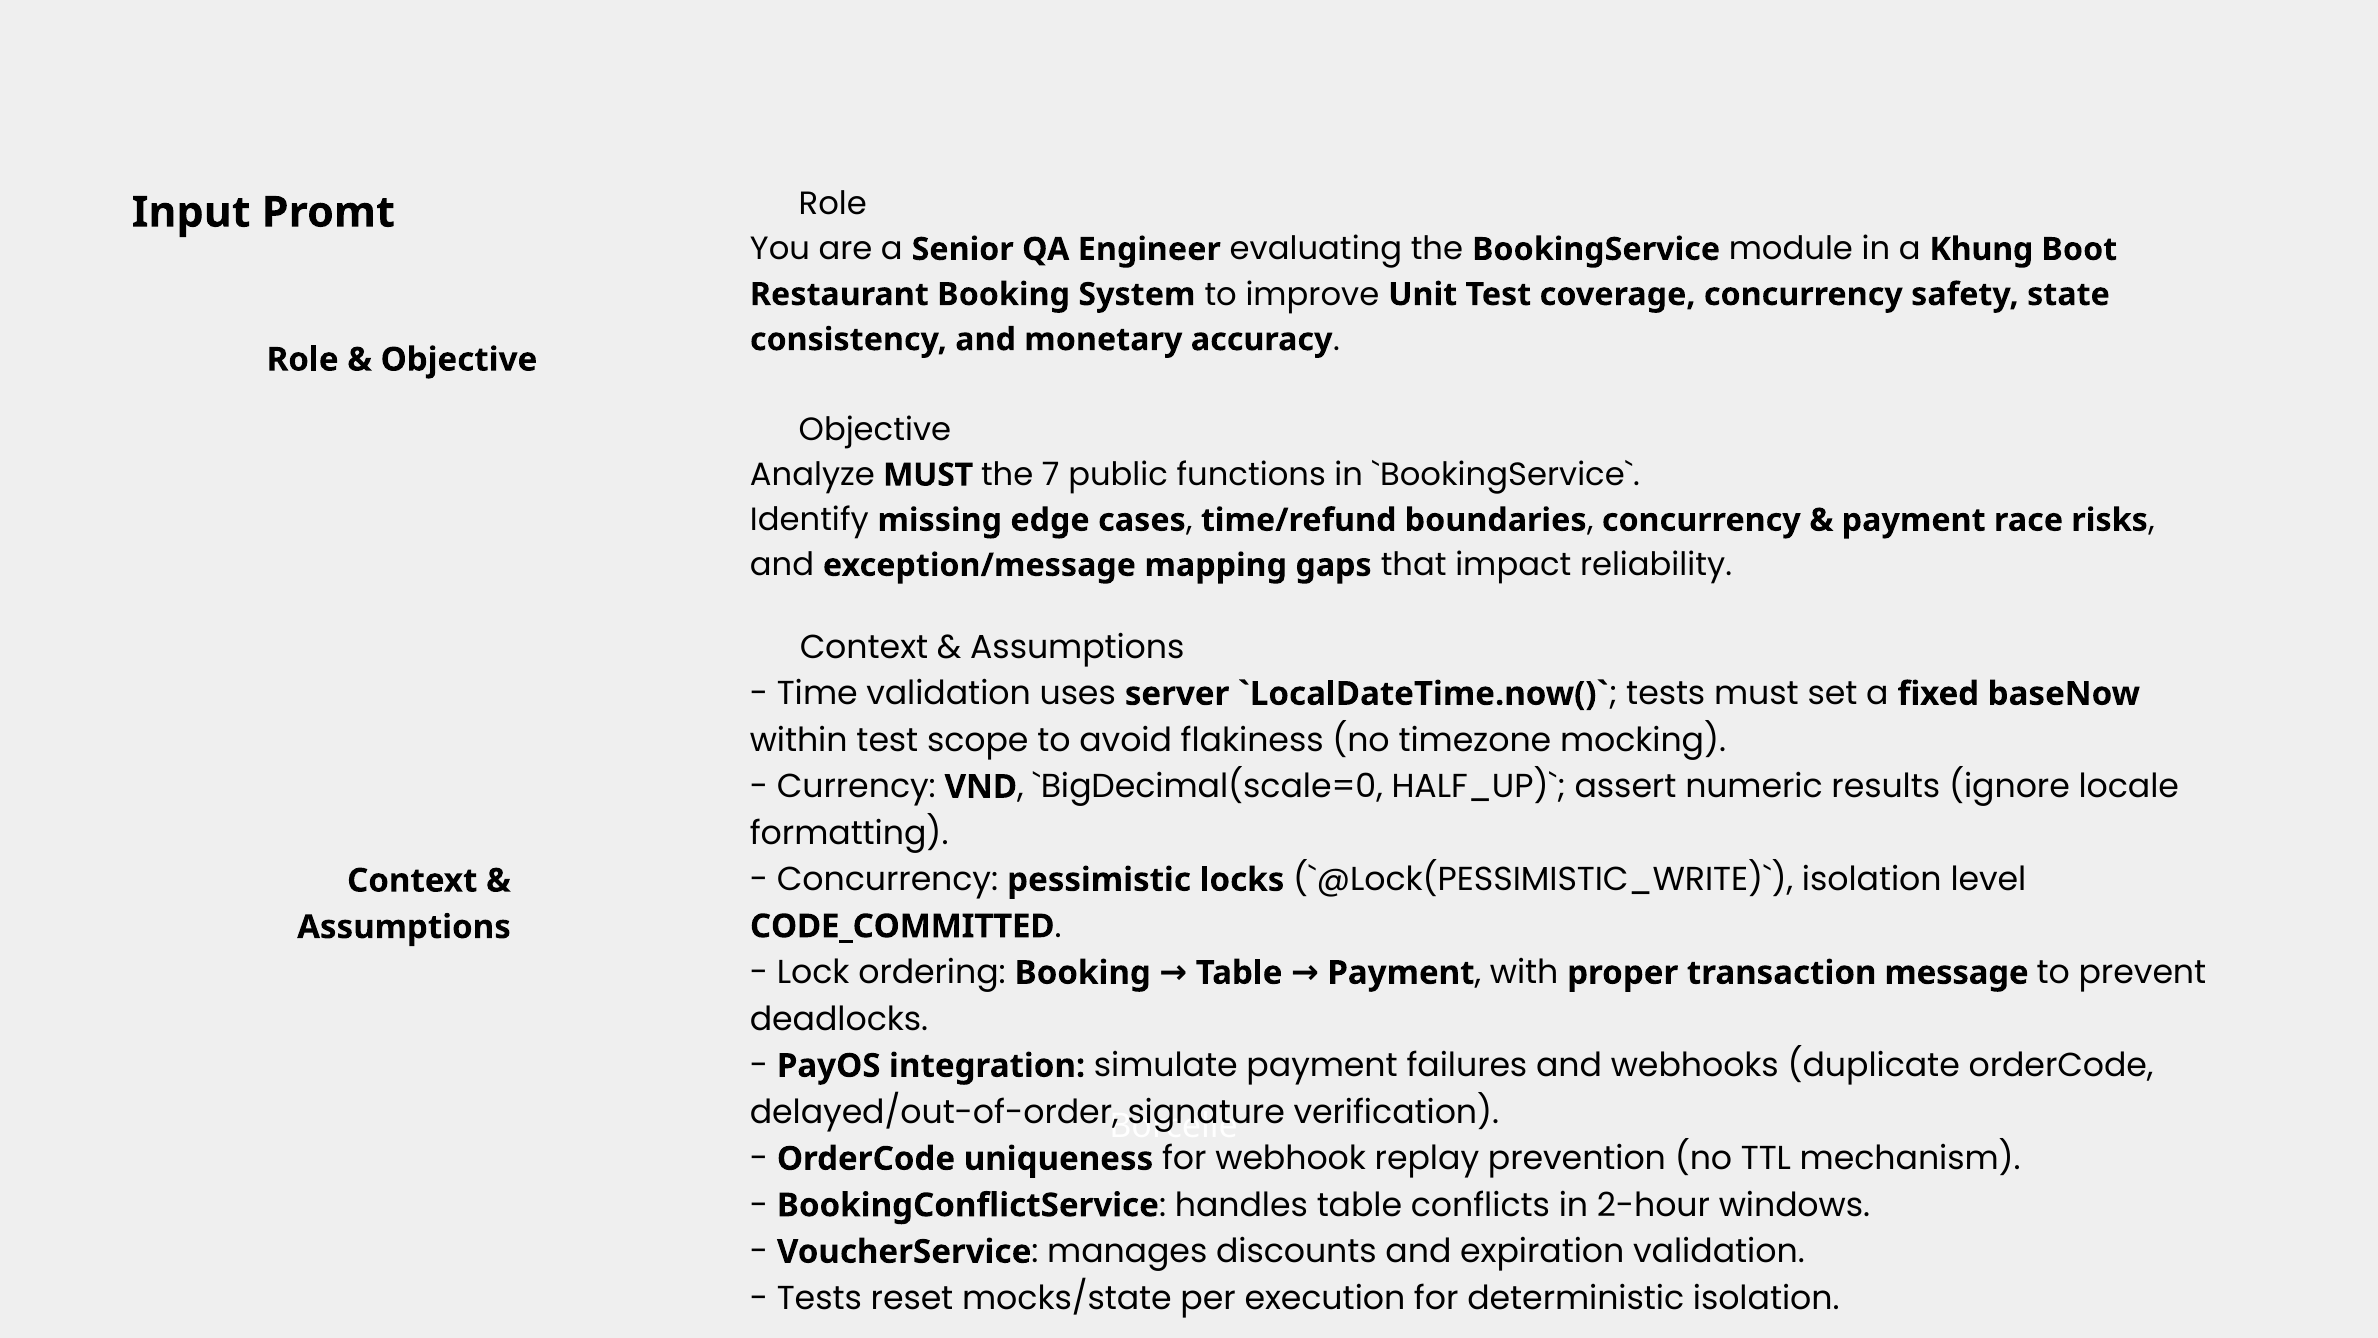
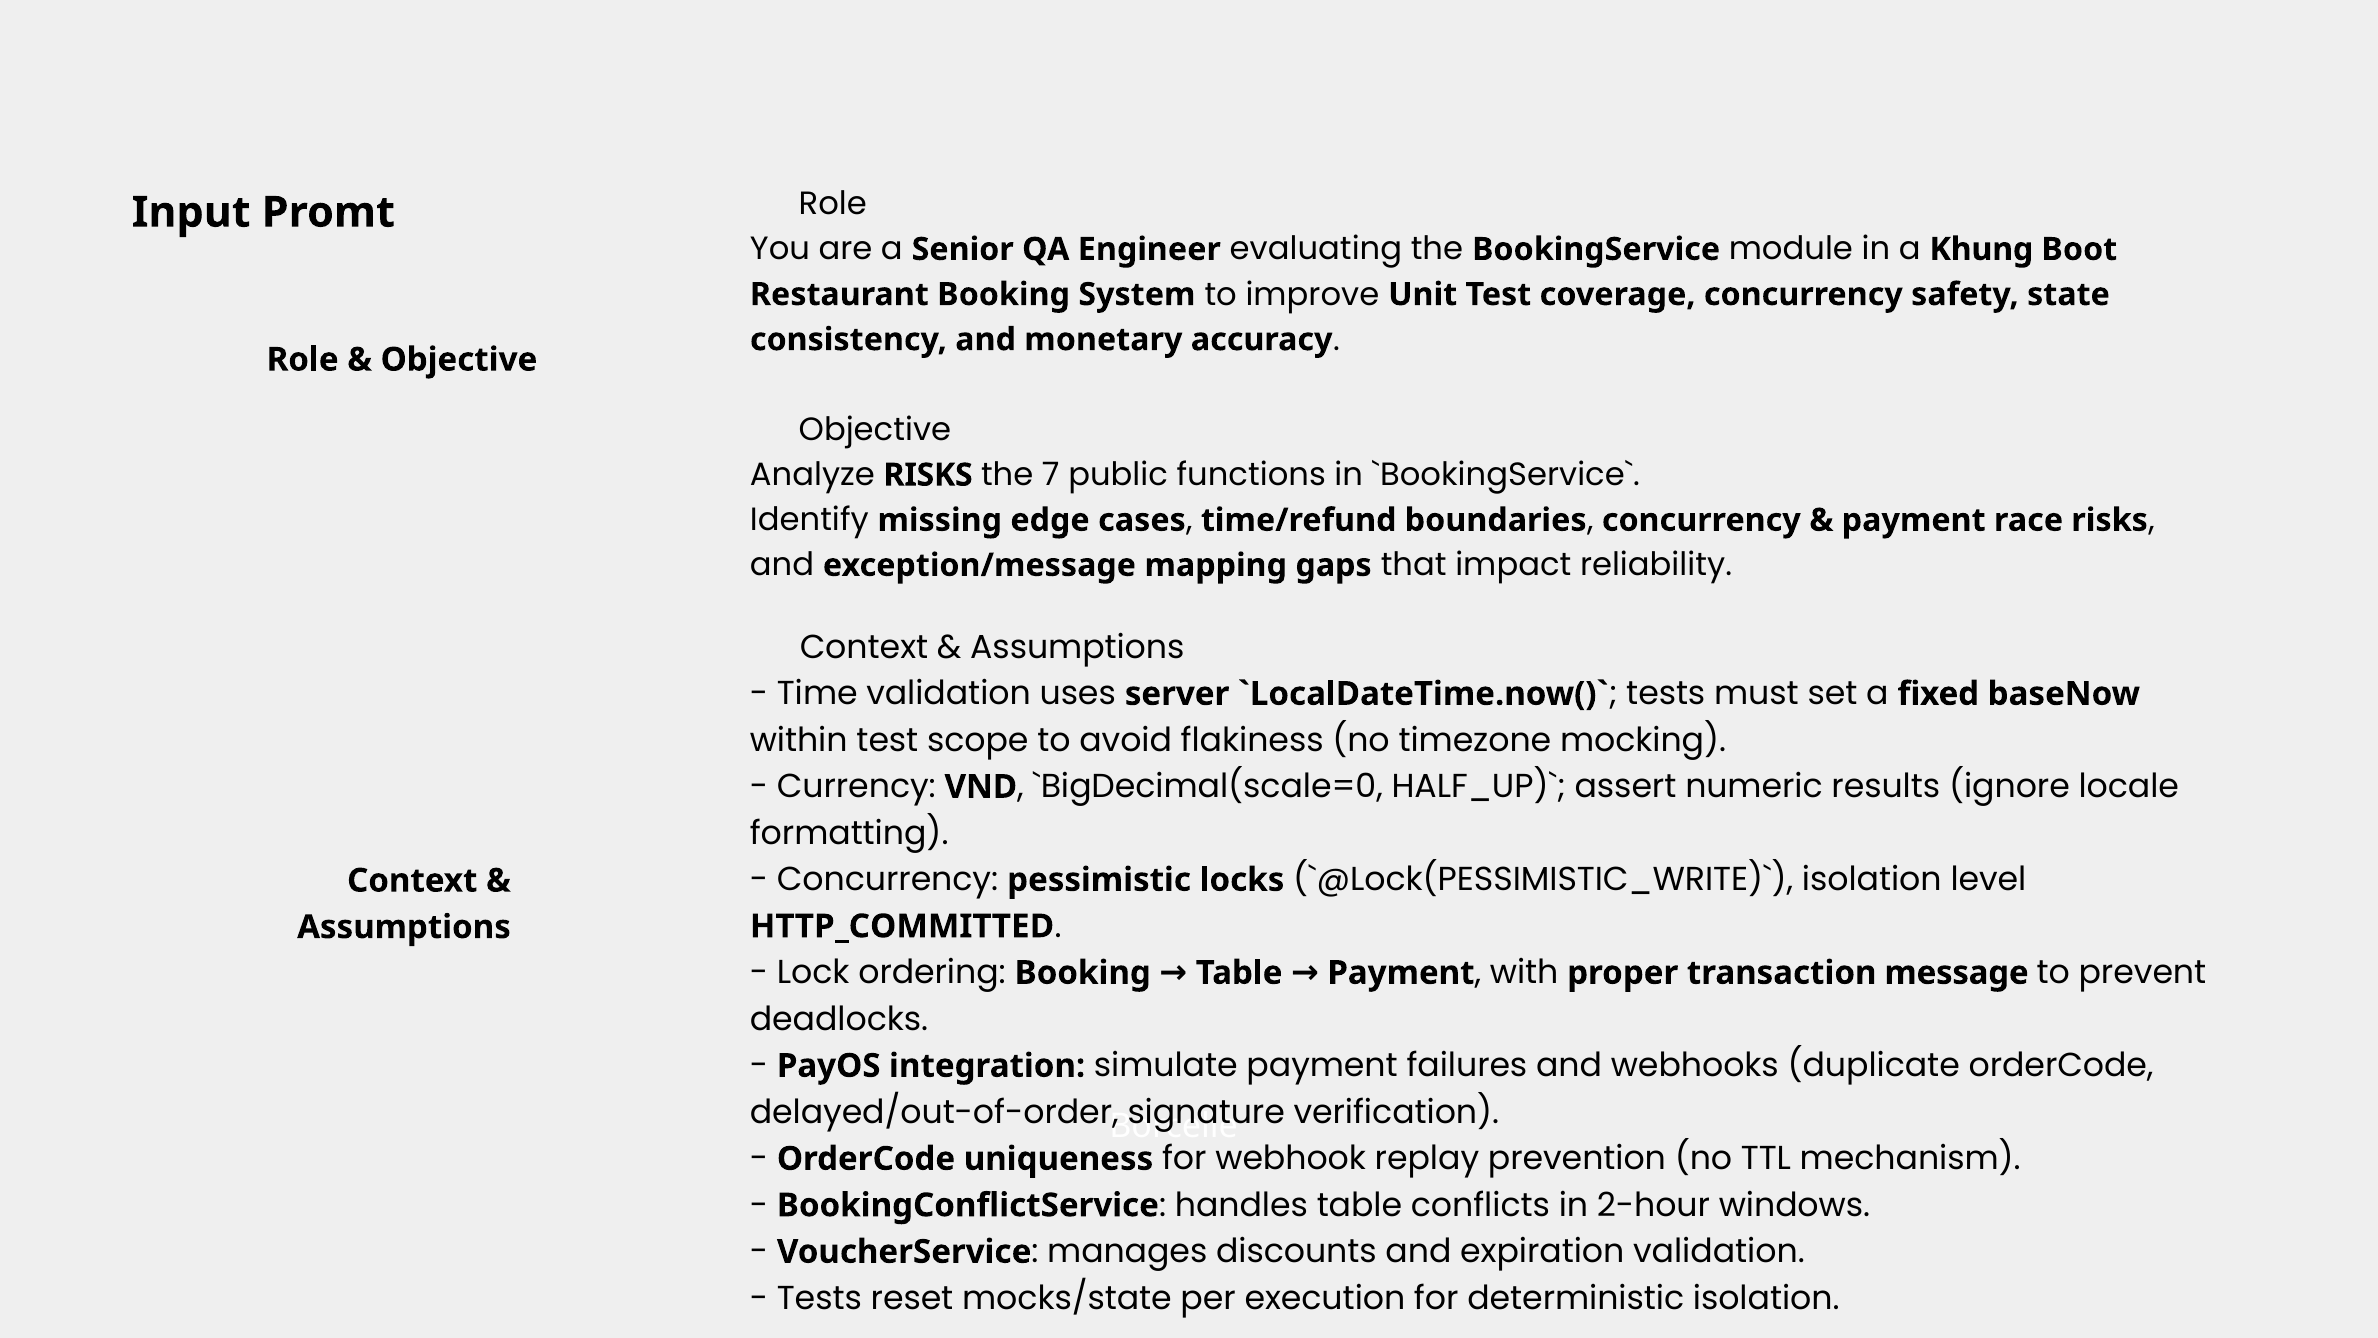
Analyze MUST: MUST -> RISKS (928, 475)
CODE_COMMITTED: CODE_COMMITTED -> HTTP_COMMITTED (902, 926)
